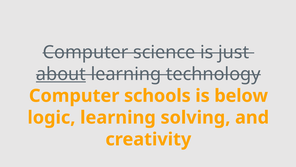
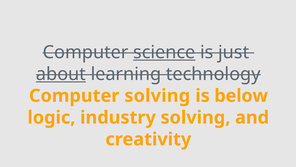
science underline: none -> present (164, 52)
Computer schools: schools -> solving (157, 96)
logic learning: learning -> industry (118, 117)
